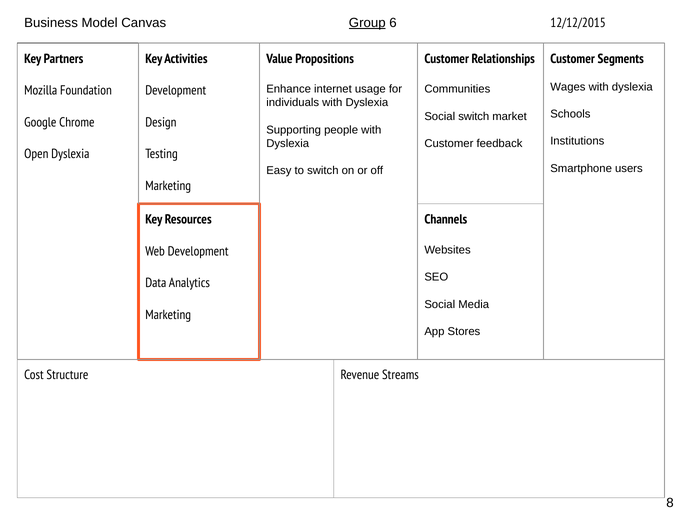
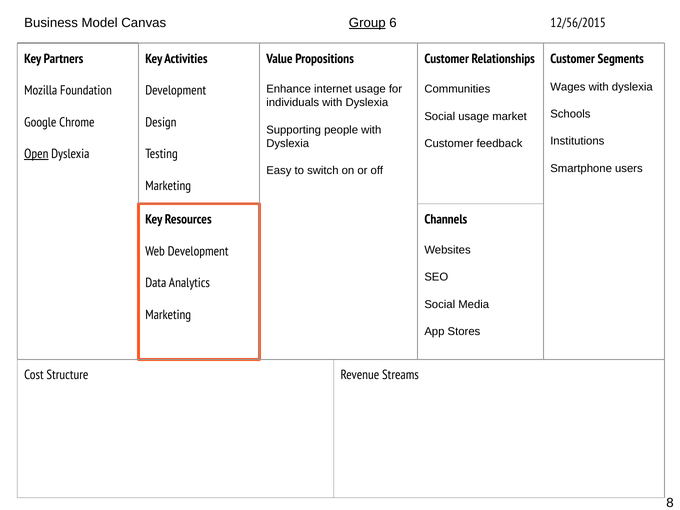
12/12/2015: 12/12/2015 -> 12/56/2015 (578, 23)
Social switch: switch -> usage (474, 116)
Open underline: none -> present (36, 154)
